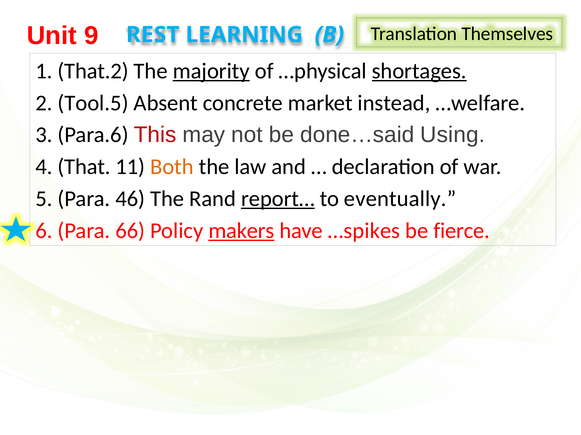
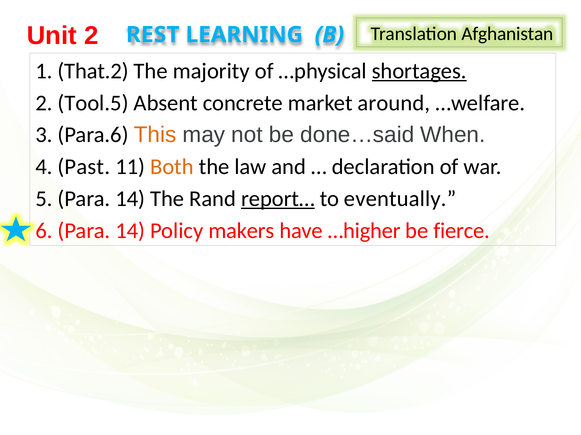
Unit 9: 9 -> 2 (91, 36)
Themselves: Themselves -> Afghanistan (507, 34)
majority underline: present -> none (211, 71)
instead: instead -> around (394, 103)
This colour: red -> orange (155, 135)
Using: Using -> When (453, 135)
That: That -> Past (84, 167)
5 Para 46: 46 -> 14 (130, 199)
66: 66 -> 14 (130, 231)
makers underline: present -> none (241, 231)
…spikes: …spikes -> …higher (364, 231)
